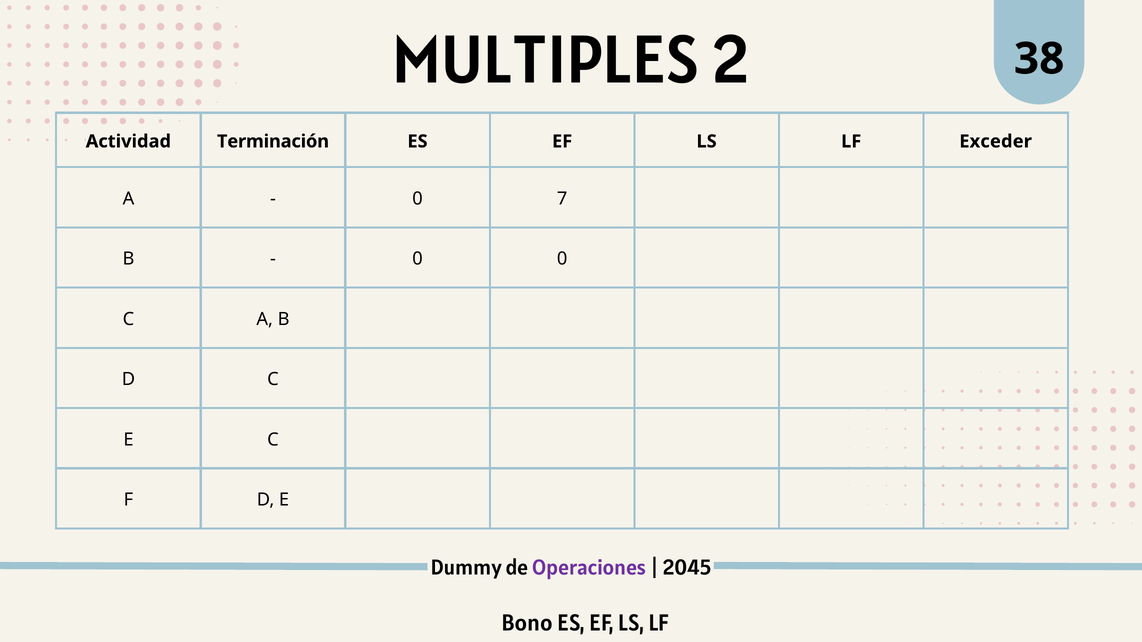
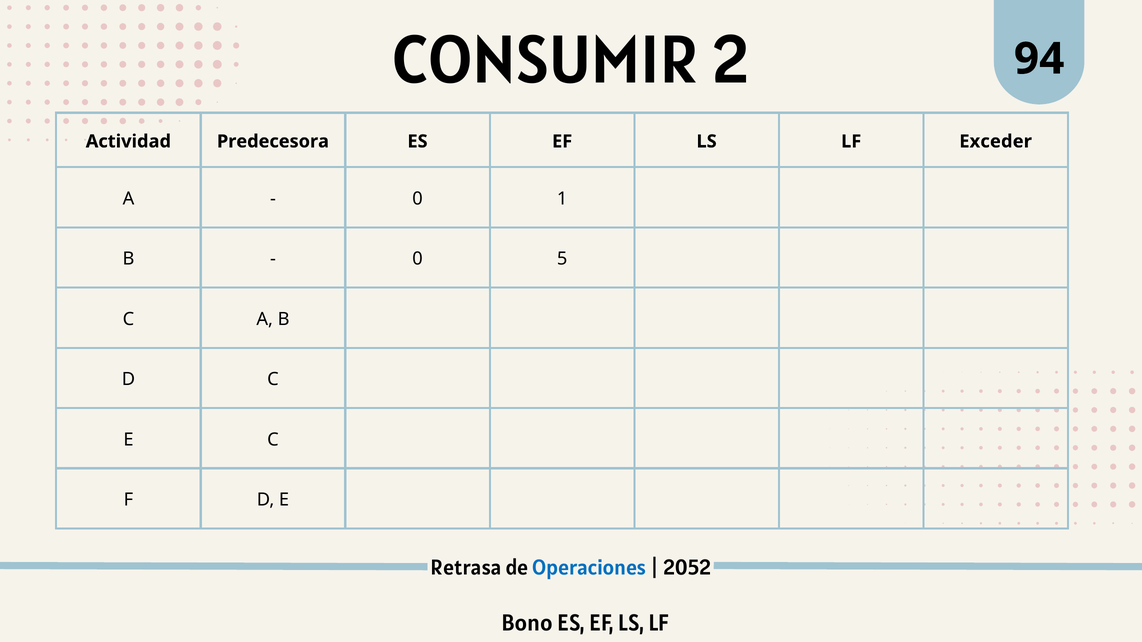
MULTIPLES: MULTIPLES -> CONSUMIR (546, 61)
38: 38 -> 94 (1039, 59)
Terminación: Terminación -> Predecesora (273, 141)
7: 7 -> 1 (562, 199)
0 0: 0 -> 5 (562, 259)
Dummy: Dummy -> Retrasa (466, 568)
Operaciones colour: purple -> blue (589, 568)
2045: 2045 -> 2052 (687, 568)
